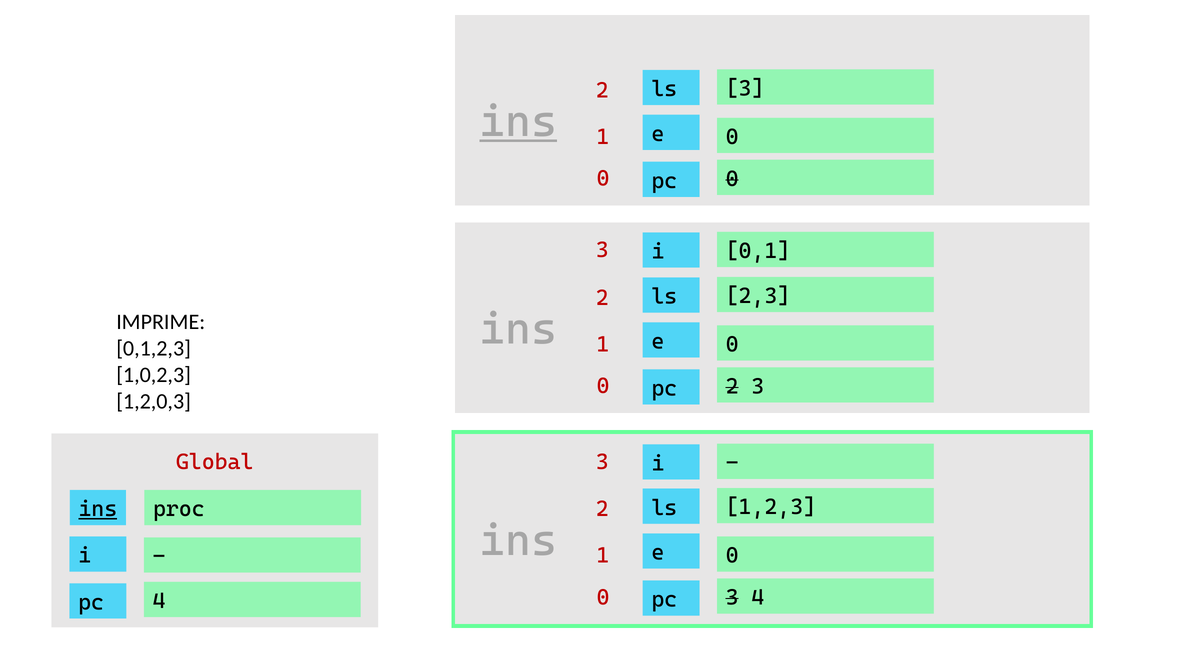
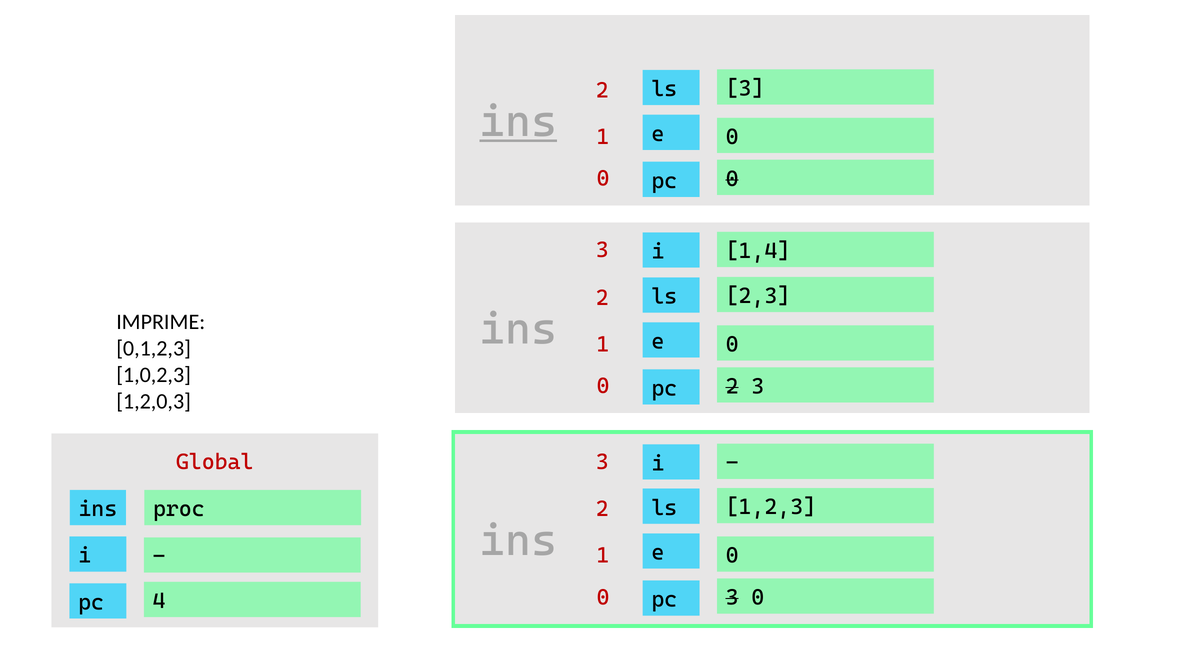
0,1: 0,1 -> 1,4 (758, 251)
ins underline: present -> none (98, 509)
4: 4 -> 0 (758, 597)
